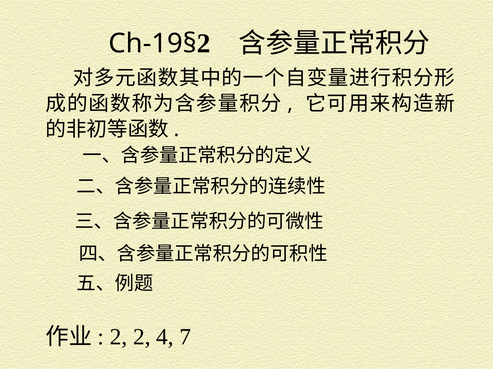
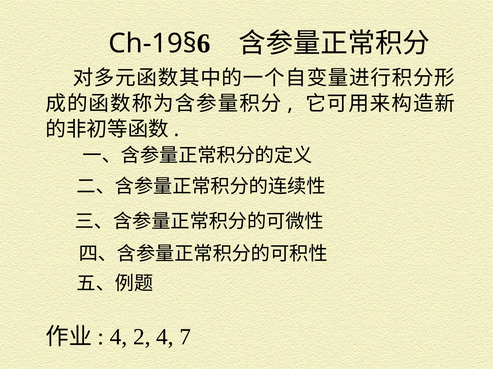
2: 2 -> 6 (204, 43)
2: 2 -> 4 (119, 338)
